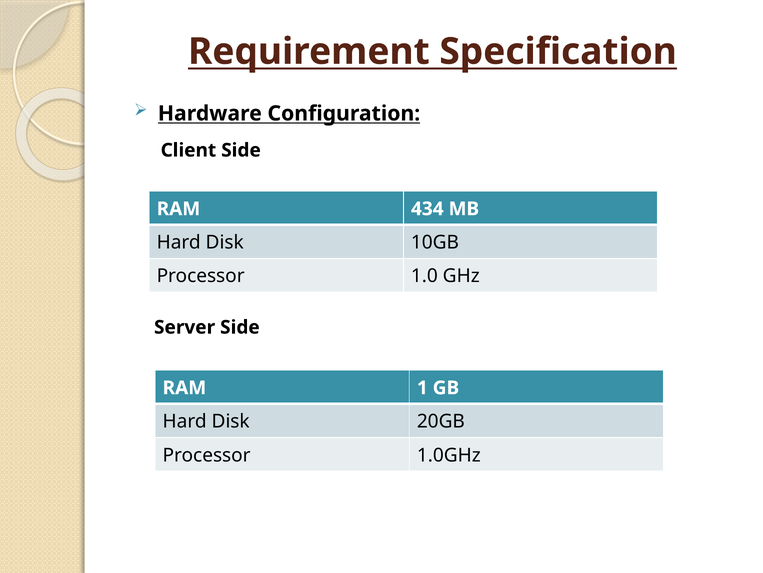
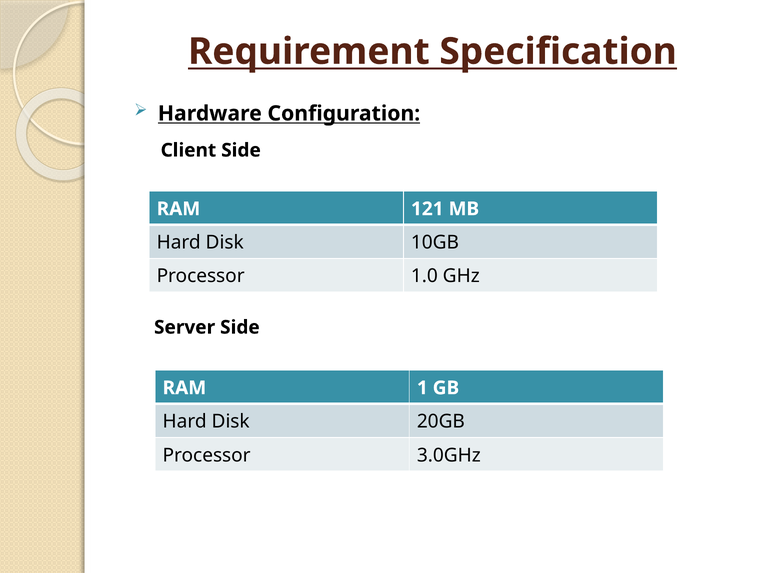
434: 434 -> 121 (427, 209)
1.0GHz: 1.0GHz -> 3.0GHz (449, 455)
